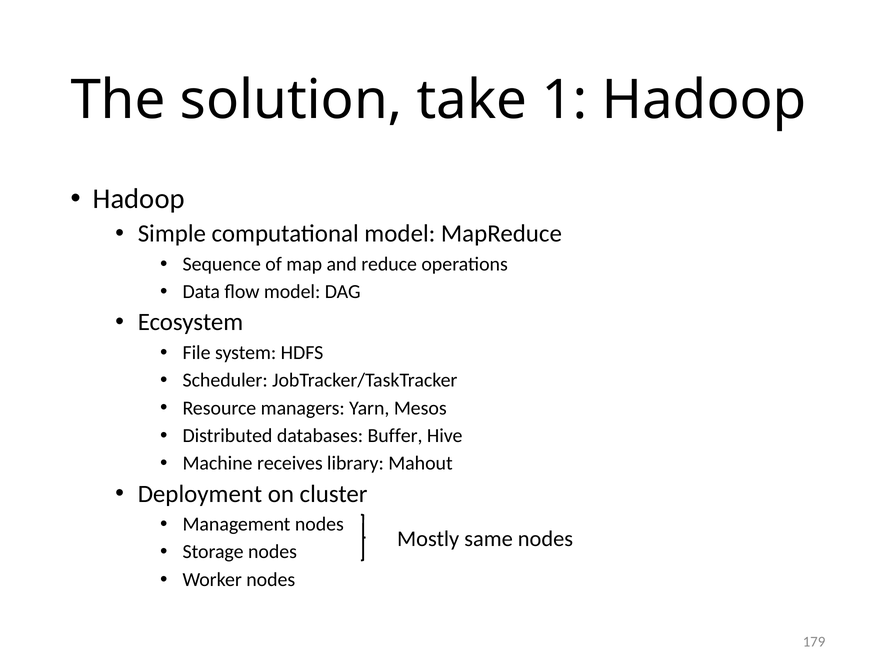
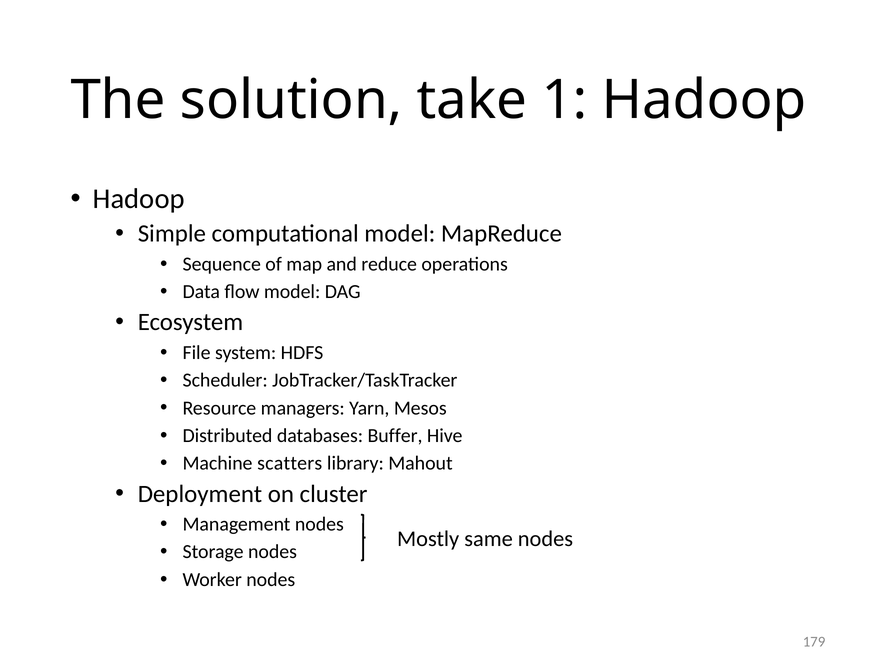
receives: receives -> scatters (290, 463)
